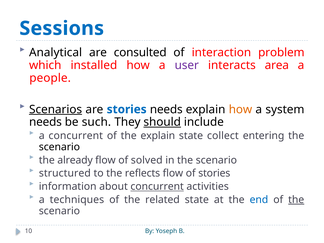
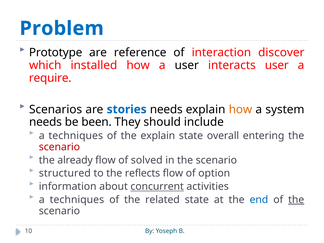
Sessions: Sessions -> Problem (62, 28)
Analytical: Analytical -> Prototype (56, 53)
consulted: consulted -> reference (140, 53)
problem: problem -> discover (281, 53)
user colour: purple -> black (187, 65)
interacts area: area -> user (277, 65)
people: people -> require (50, 78)
Scenarios underline: present -> none (56, 109)
such: such -> been (97, 122)
should underline: present -> none (162, 122)
concurrent: concurrent -> techniques (76, 136)
collect: collect -> overall (223, 136)
scenario colour: black -> red (59, 147)
of stories: stories -> option (214, 173)
